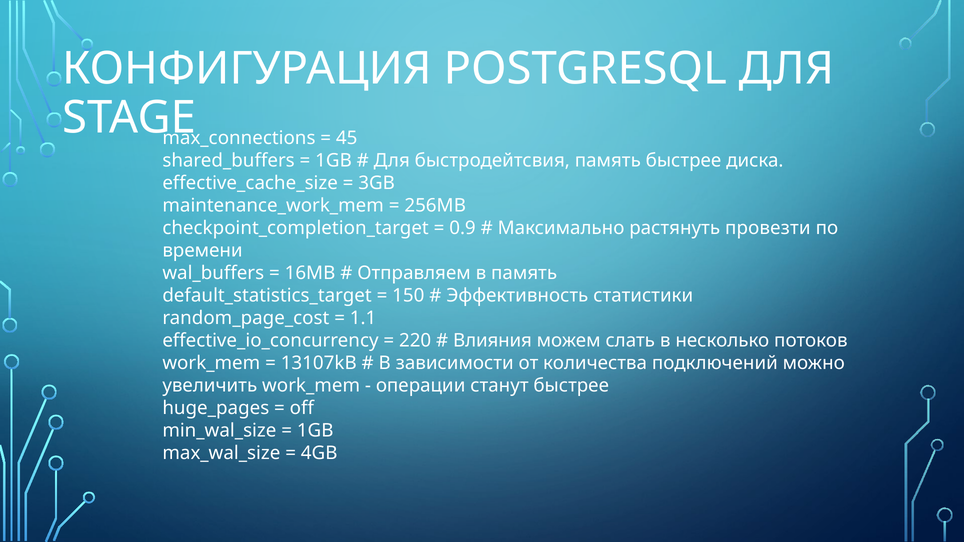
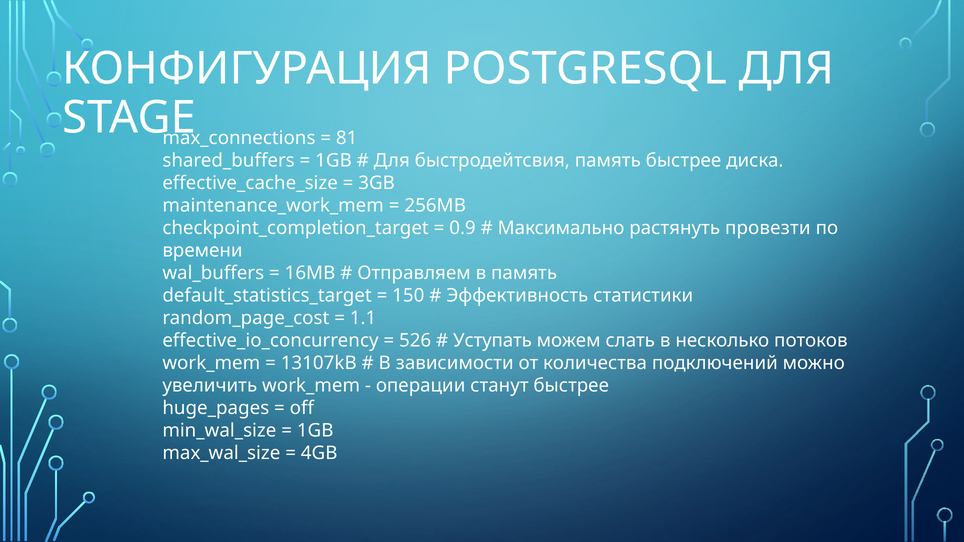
45: 45 -> 81 (347, 138)
220: 220 -> 526 (415, 341)
Влияния: Влияния -> Уступать (493, 341)
